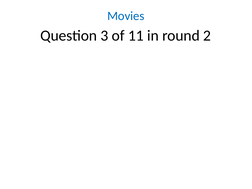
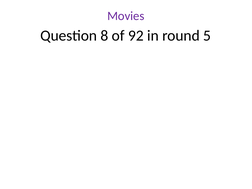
Movies colour: blue -> purple (126, 16)
3: 3 -> 8 (104, 36)
11: 11 -> 92 (136, 36)
2: 2 -> 5 (207, 36)
